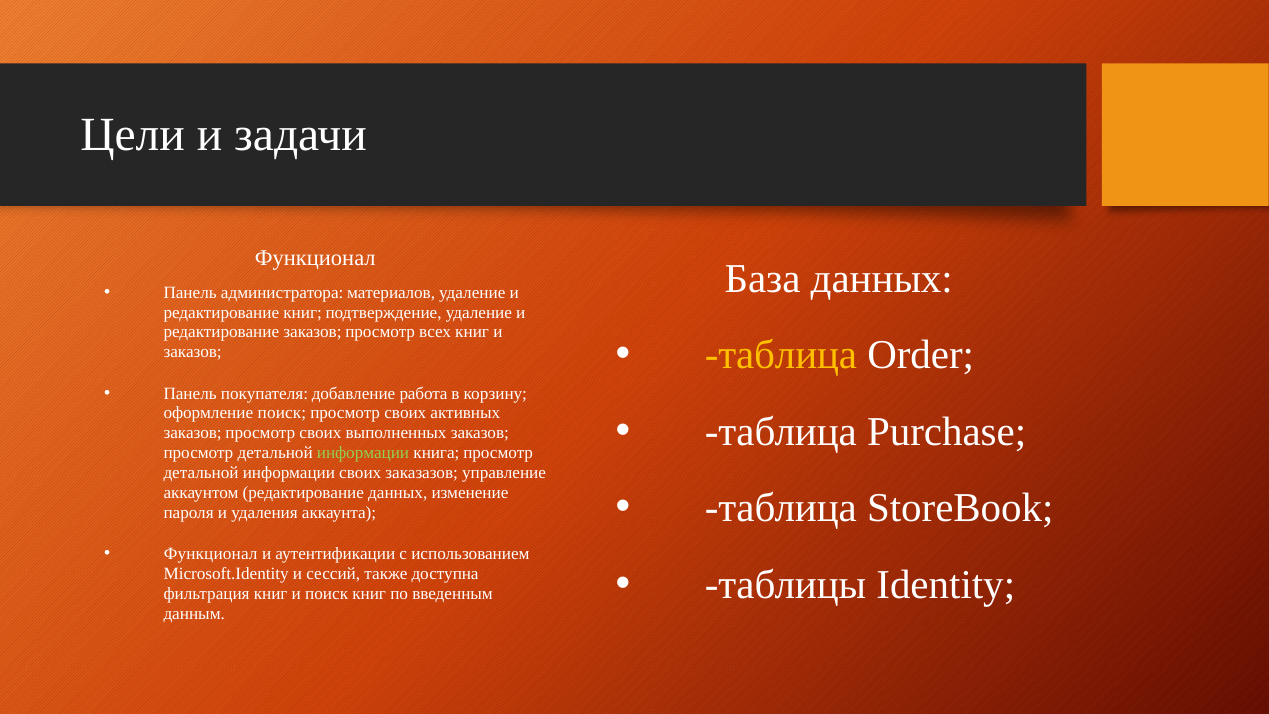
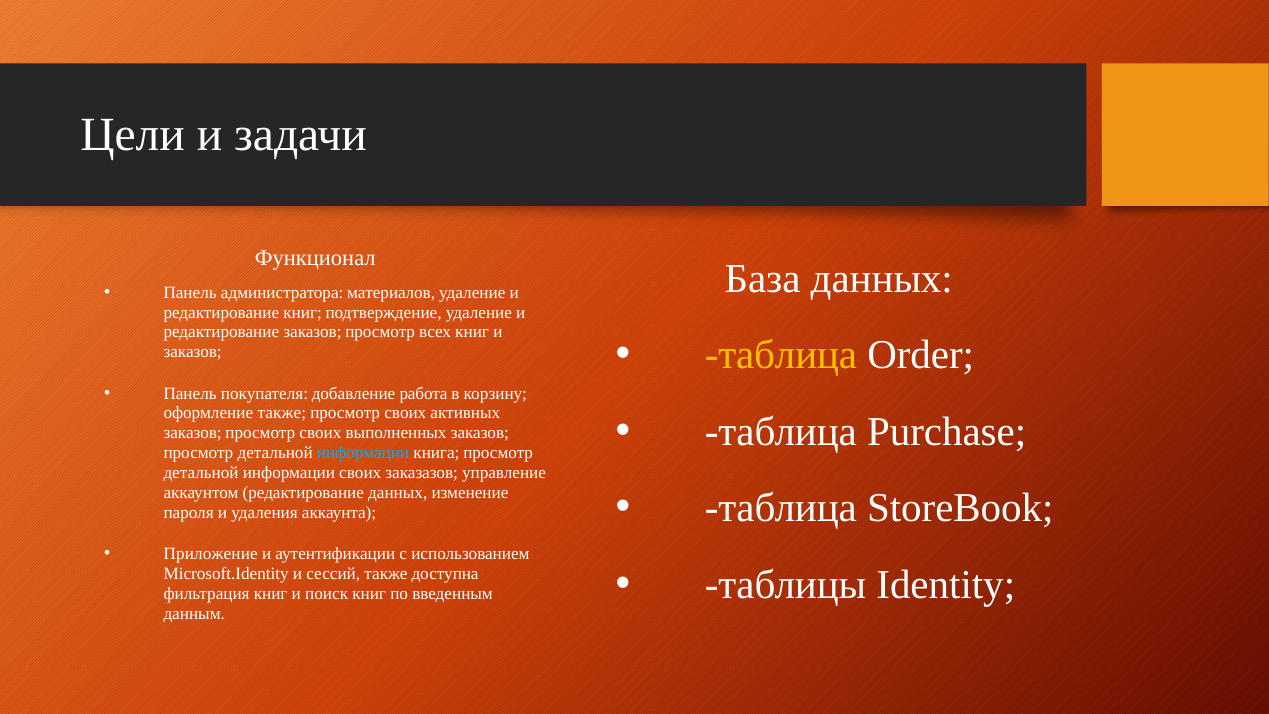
оформление поиск: поиск -> также (282, 413)
информации colour: light green -> light blue (363, 453)
Функционал: Функционал -> Приложение (211, 554)
